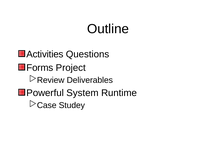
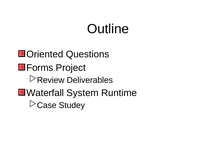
Activities: Activities -> Oriented (45, 54)
Powerful: Powerful -> Waterfall (45, 93)
